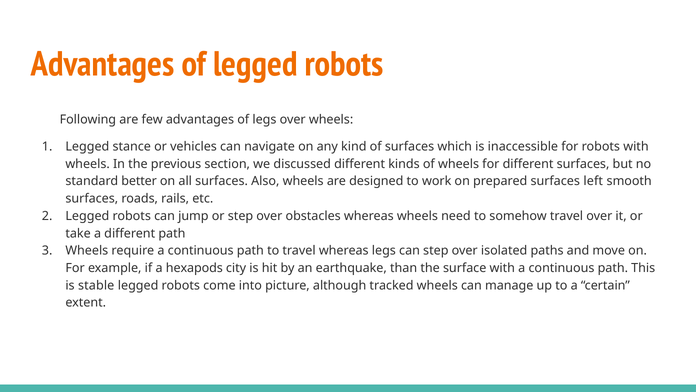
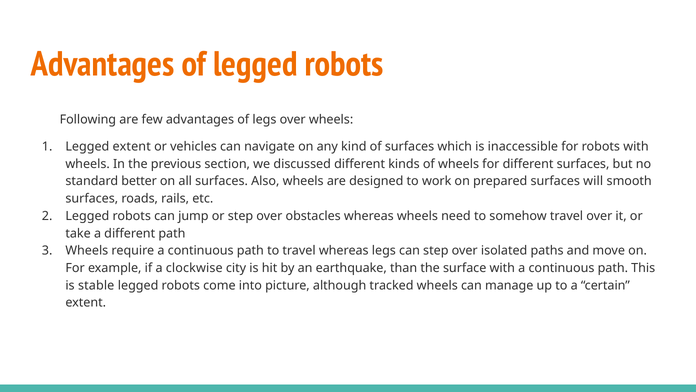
Legged stance: stance -> extent (132, 146)
left: left -> will (593, 181)
hexapods: hexapods -> clockwise (194, 268)
